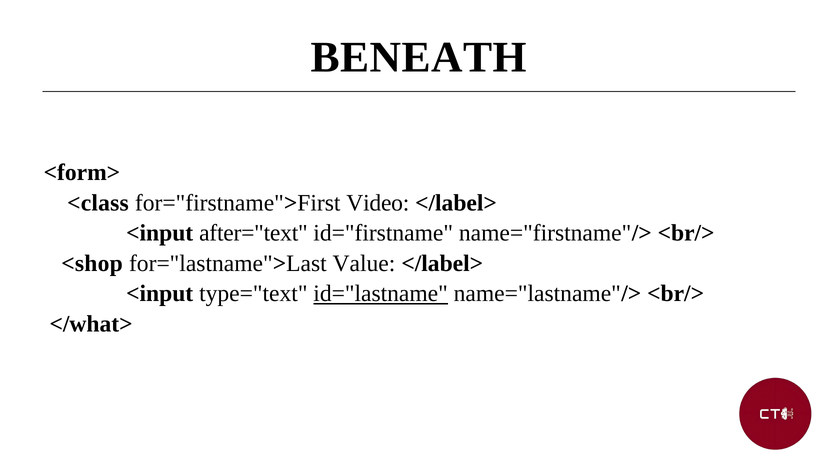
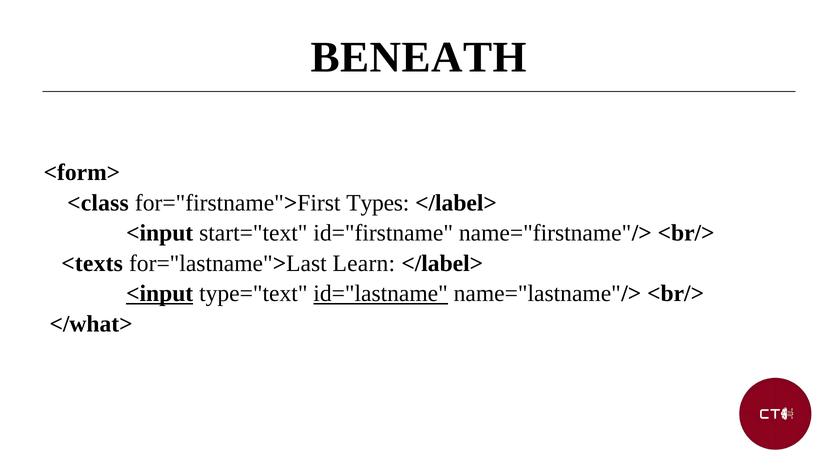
Video: Video -> Types (378, 203)
after="text: after="text -> start="text (253, 233)
<shop: <shop -> <texts (92, 263)
Value: Value -> Learn (364, 263)
<input underline: none -> present (160, 293)
